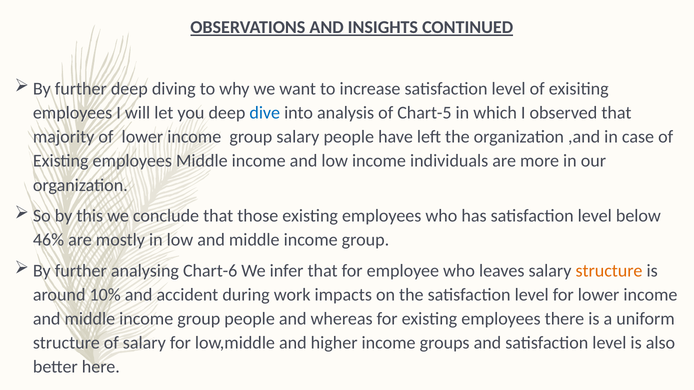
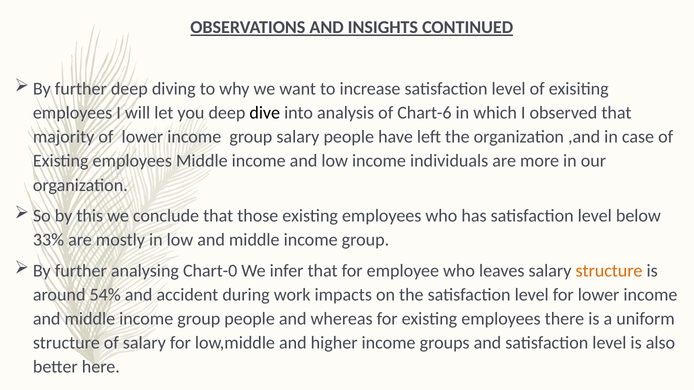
dive colour: blue -> black (265, 113)
Chart-5: Chart-5 -> Chart-6 (424, 113)
46%: 46% -> 33% (49, 240)
Chart-6: Chart-6 -> Chart-0 (210, 271)
10%: 10% -> 54% (105, 295)
